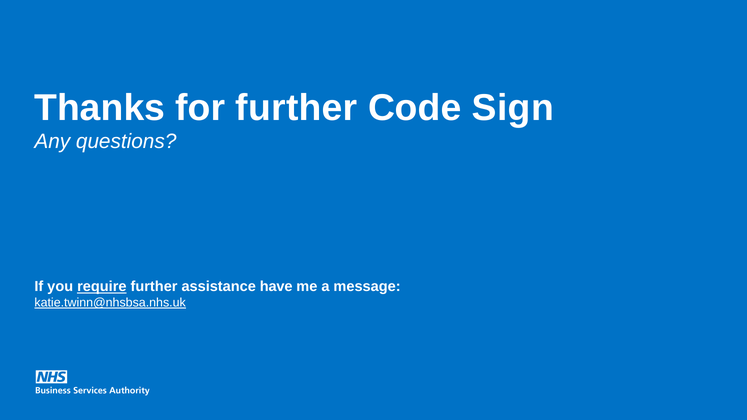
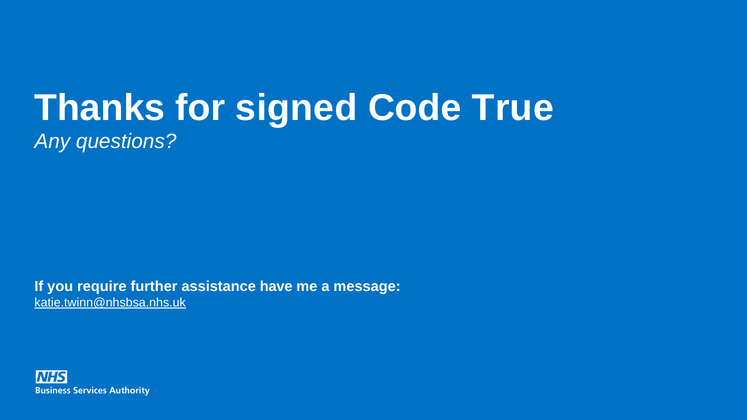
for further: further -> signed (296, 108)
Sign: Sign -> True (513, 108)
require underline: present -> none (102, 287)
